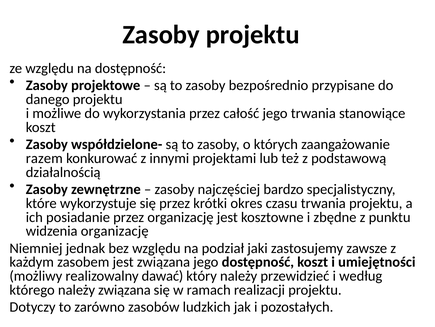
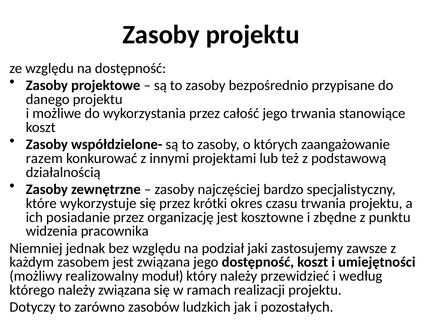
widzenia organizację: organizację -> pracownika (115, 231)
dawać: dawać -> moduł (162, 275)
